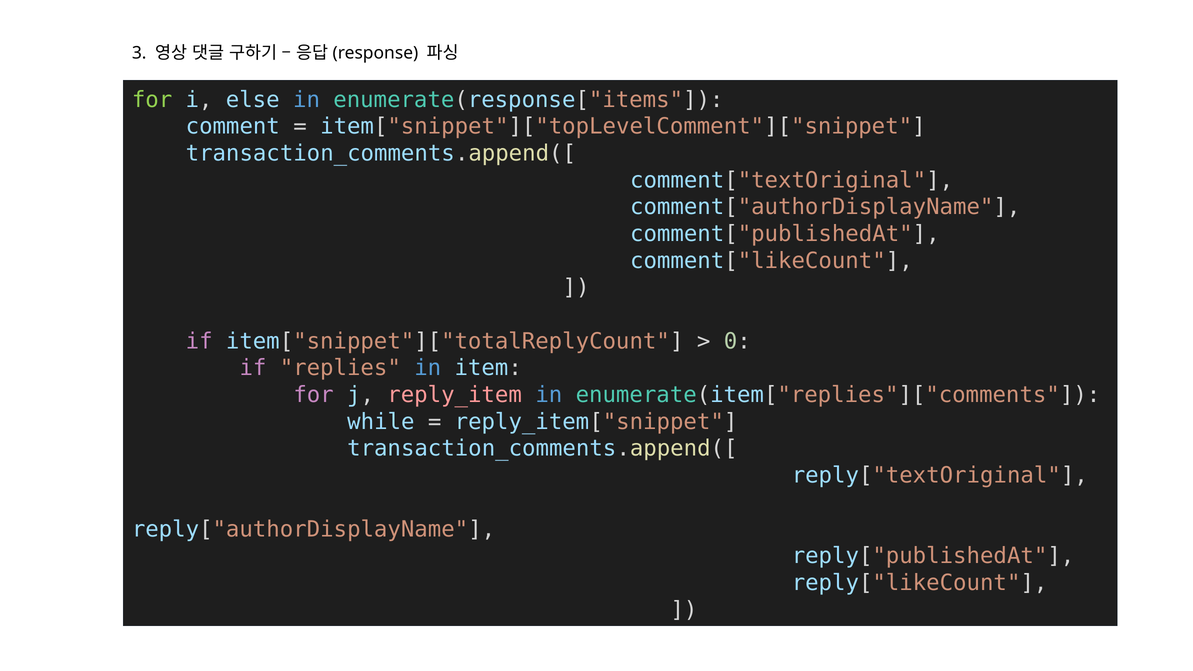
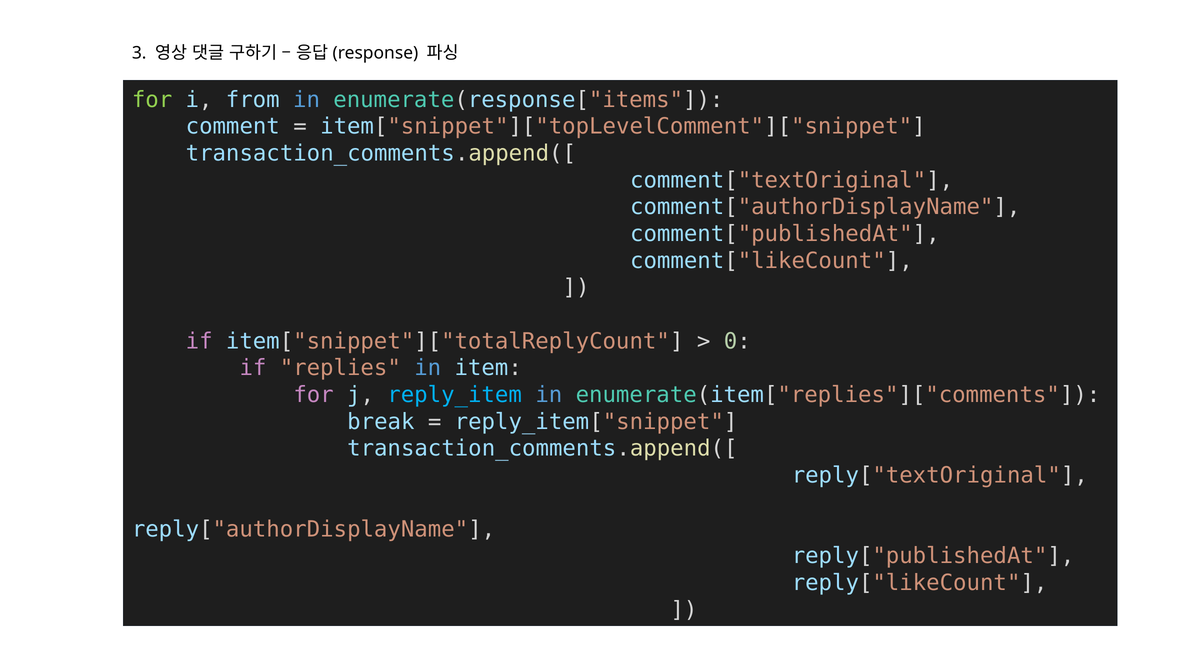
else: else -> from (253, 100)
reply_item colour: pink -> light blue (455, 395)
while: while -> break (381, 422)
